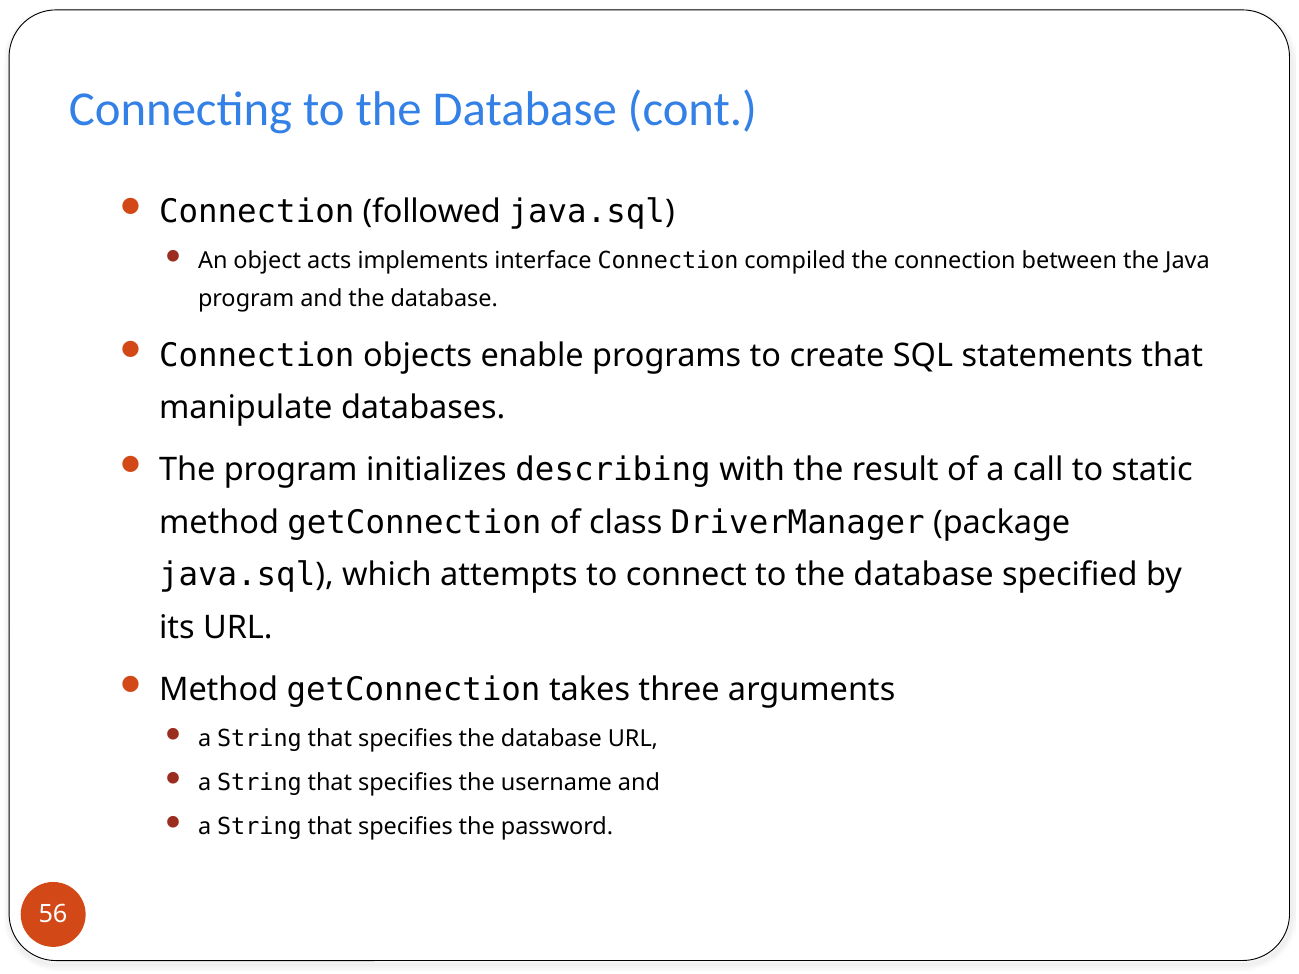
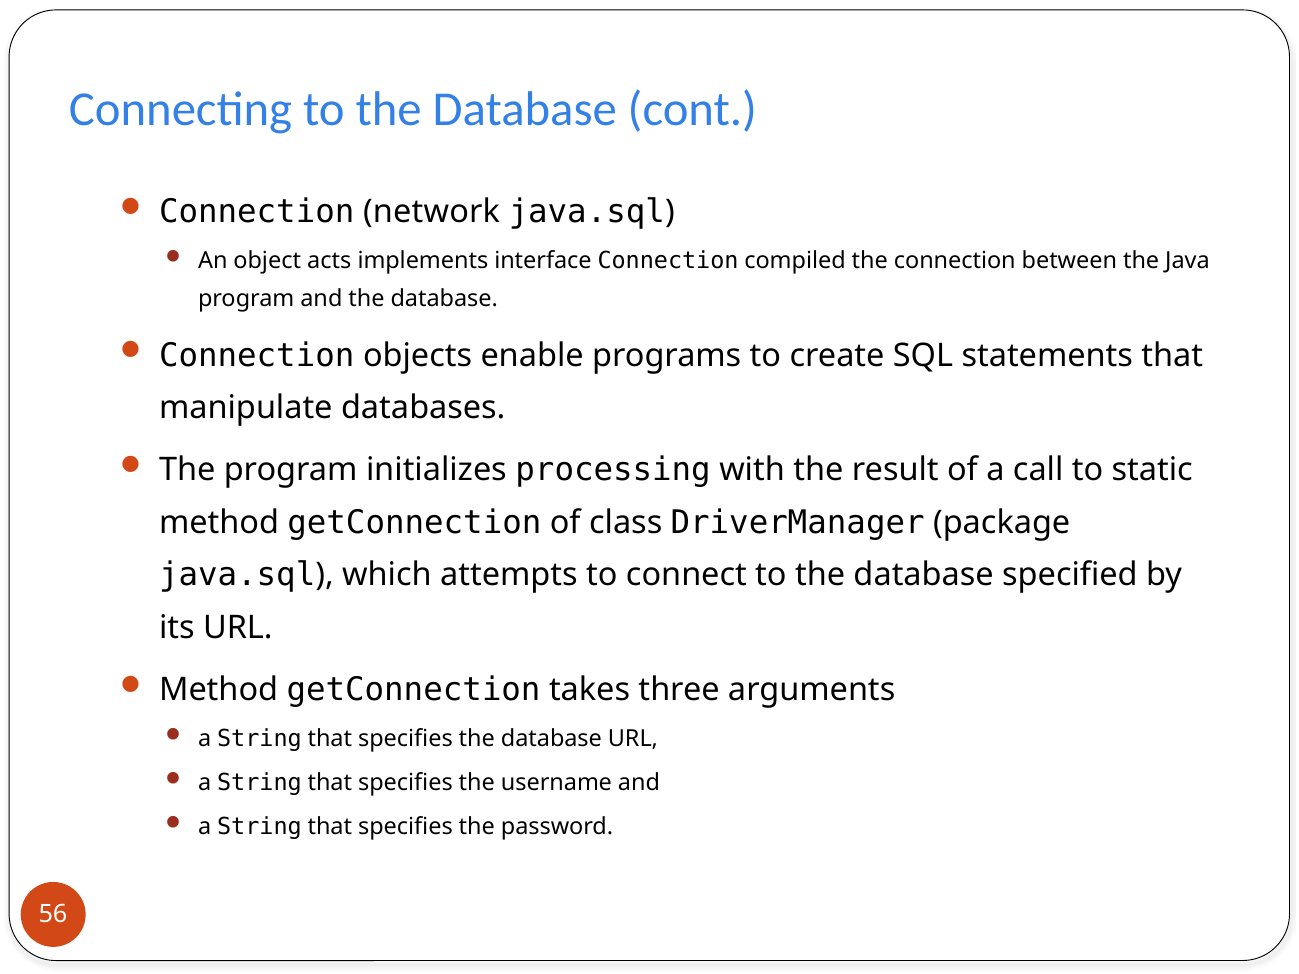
followed: followed -> network (432, 212)
describing: describing -> processing (613, 470)
